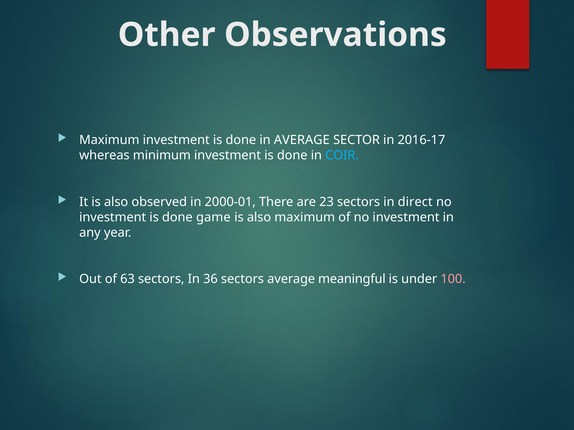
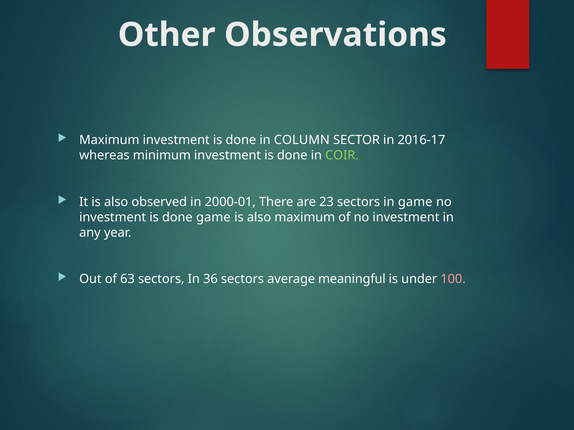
in AVERAGE: AVERAGE -> COLUMN (302, 140)
COIR colour: light blue -> light green (342, 156)
in direct: direct -> game (415, 202)
